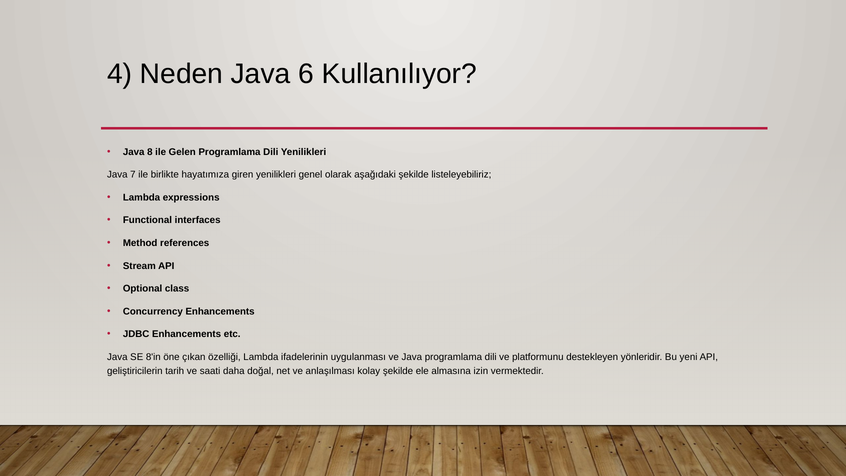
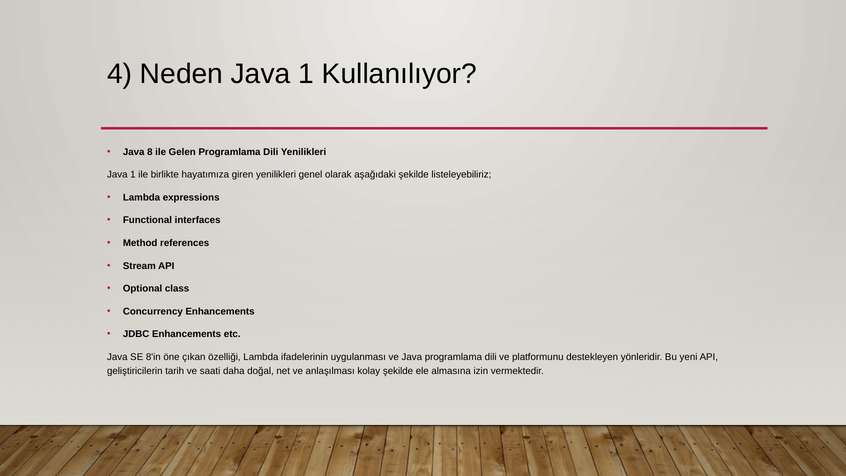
Neden Java 6: 6 -> 1 (306, 74)
7: 7 -> 1 (133, 175)
